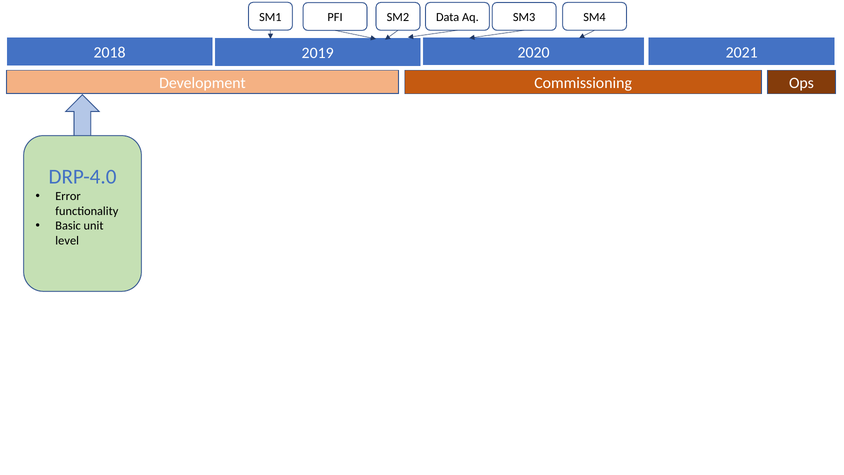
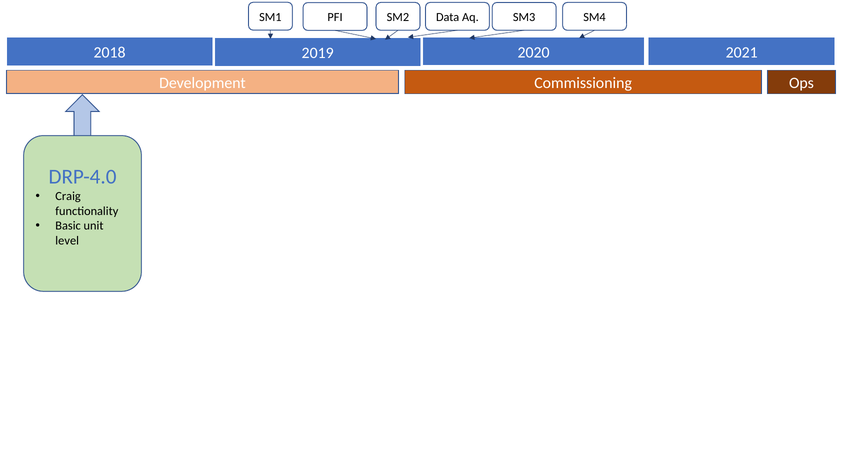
Error: Error -> Craig (68, 196)
